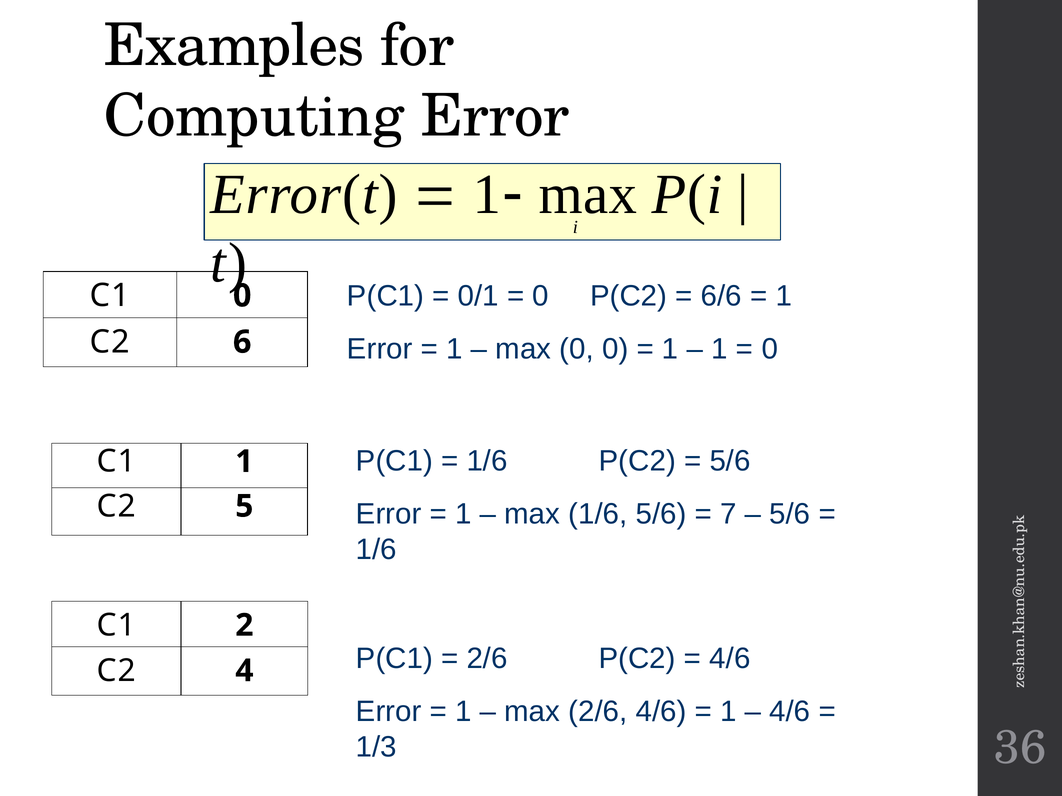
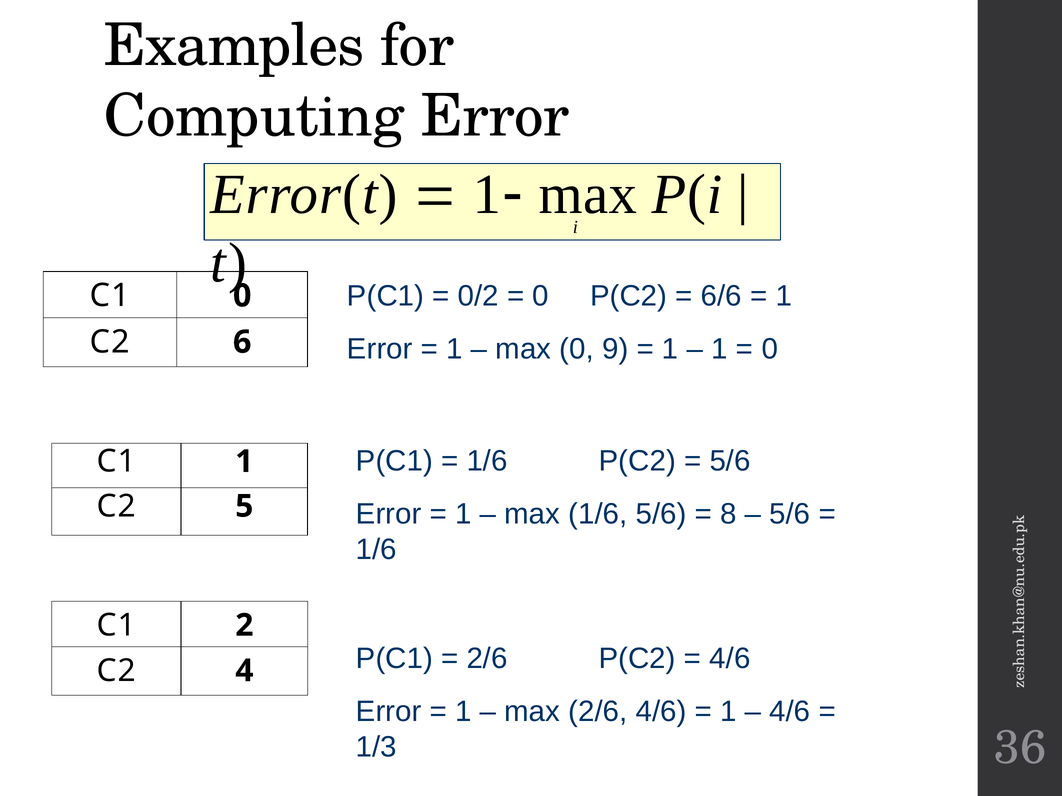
0/1: 0/1 -> 0/2 (478, 296)
0 0: 0 -> 9 (615, 349)
7: 7 -> 8 (728, 514)
